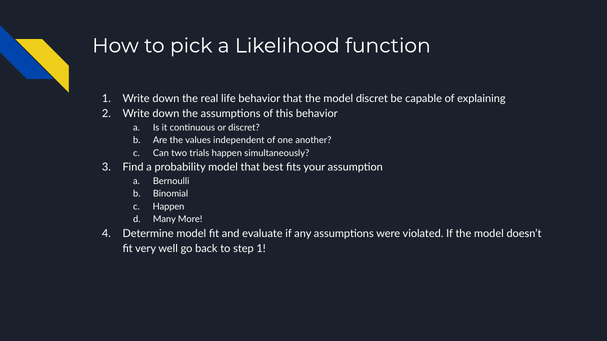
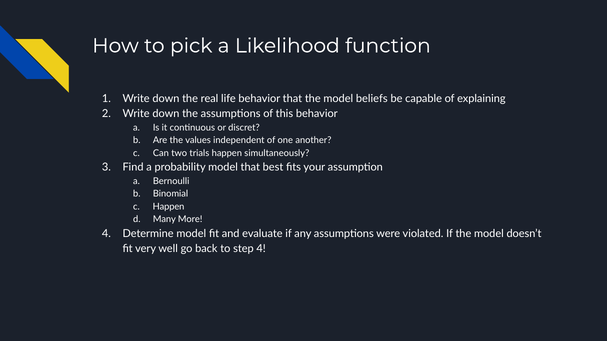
model discret: discret -> beliefs (372, 99)
step 1: 1 -> 4 (261, 249)
